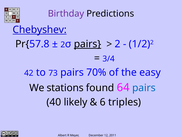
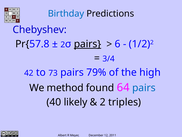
Birthday colour: purple -> blue (66, 14)
Chebyshev underline: present -> none (40, 30)
2: 2 -> 6 (118, 44)
70%: 70% -> 79% (96, 72)
easy: easy -> high (150, 72)
stations: stations -> method (65, 87)
6: 6 -> 2 (103, 102)
